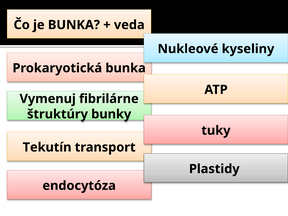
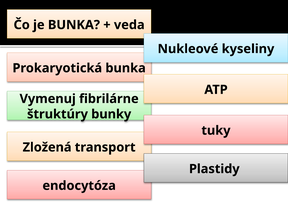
Tekutín: Tekutín -> Zložená (47, 147)
